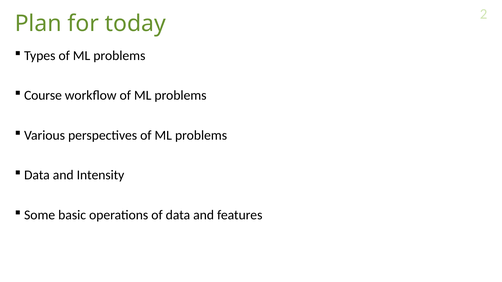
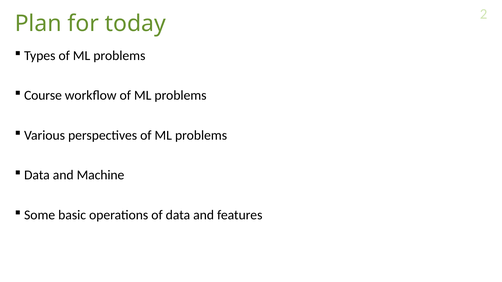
Intensity: Intensity -> Machine (101, 175)
